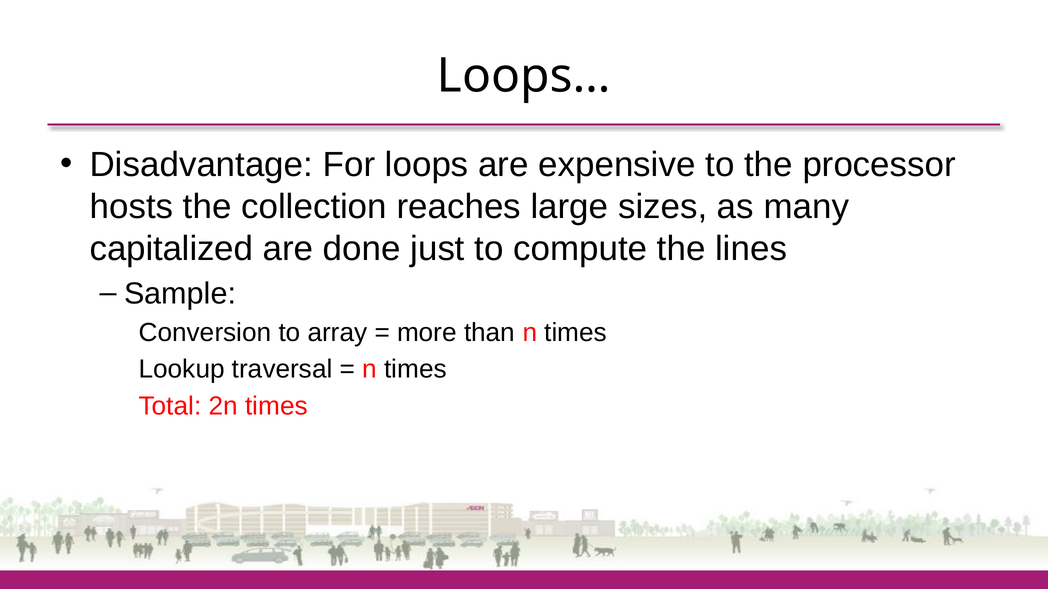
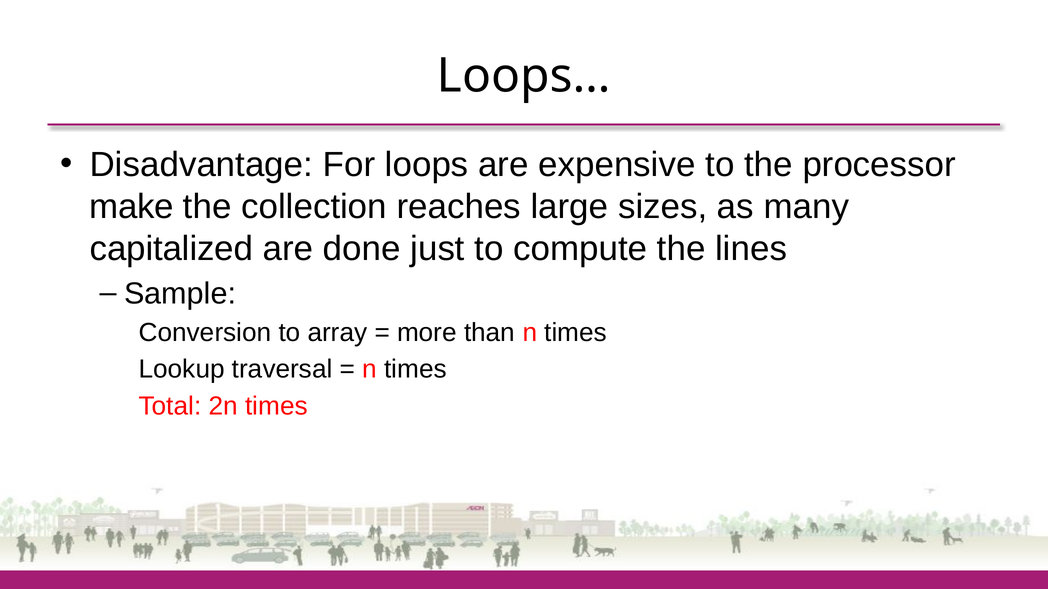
hosts: hosts -> make (132, 207)
